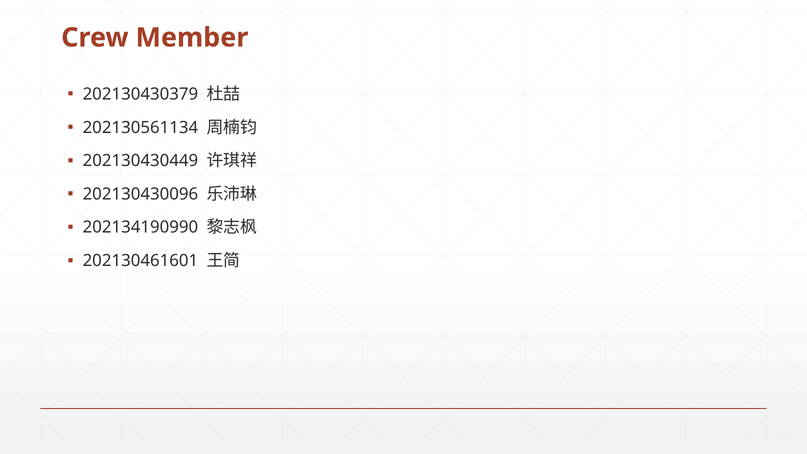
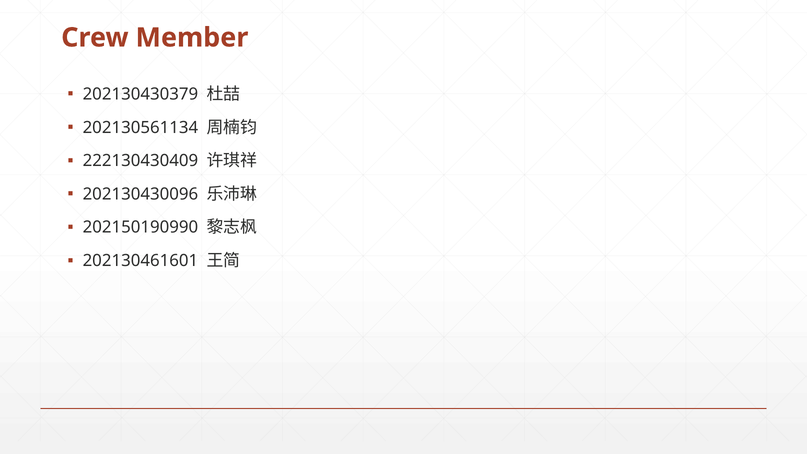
202130430449: 202130430449 -> 222130430409 (140, 161)
202134190990: 202134190990 -> 202150190990 (140, 227)
